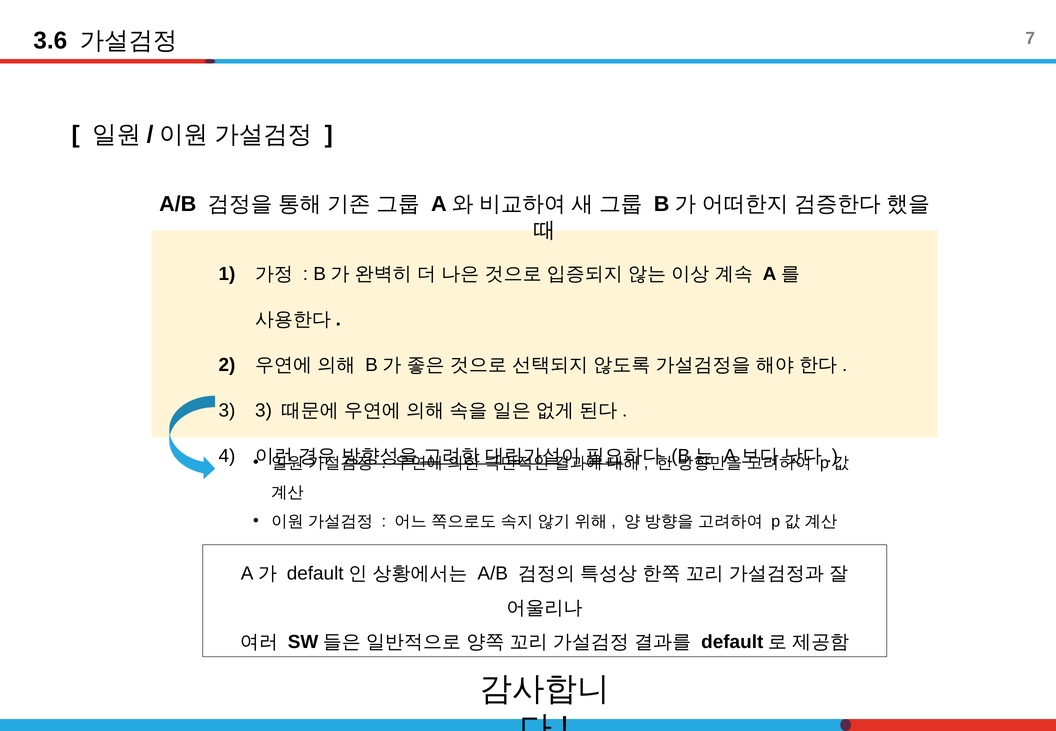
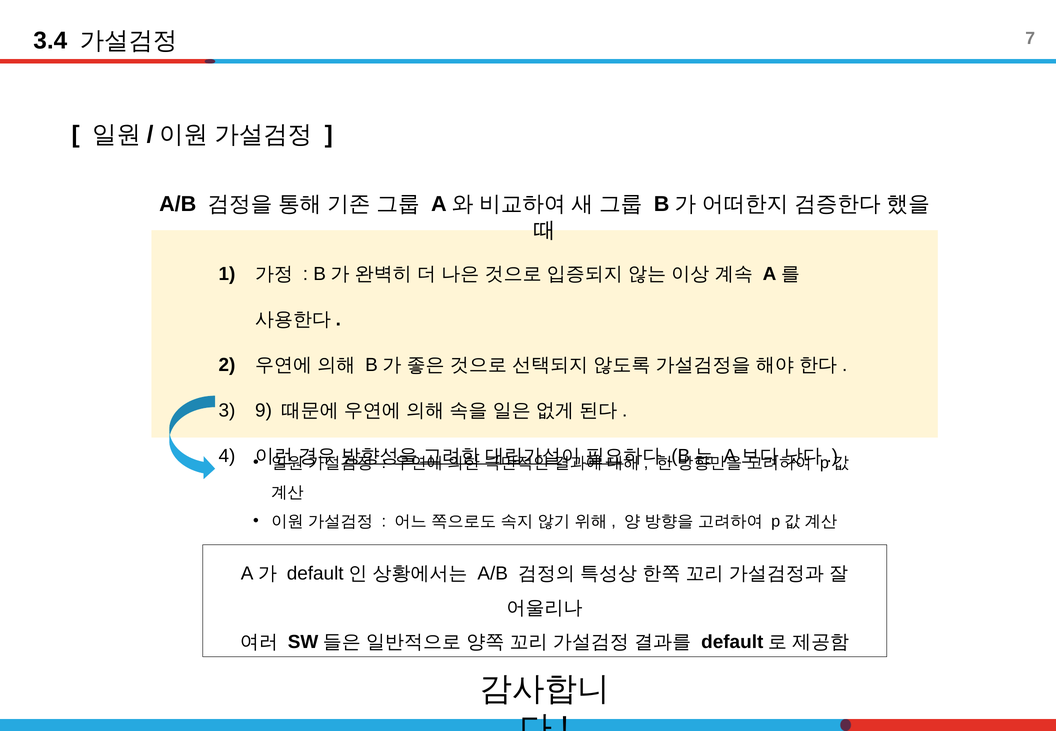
3.6: 3.6 -> 3.4 (50, 41)
3: 3 -> 9 (264, 410)
